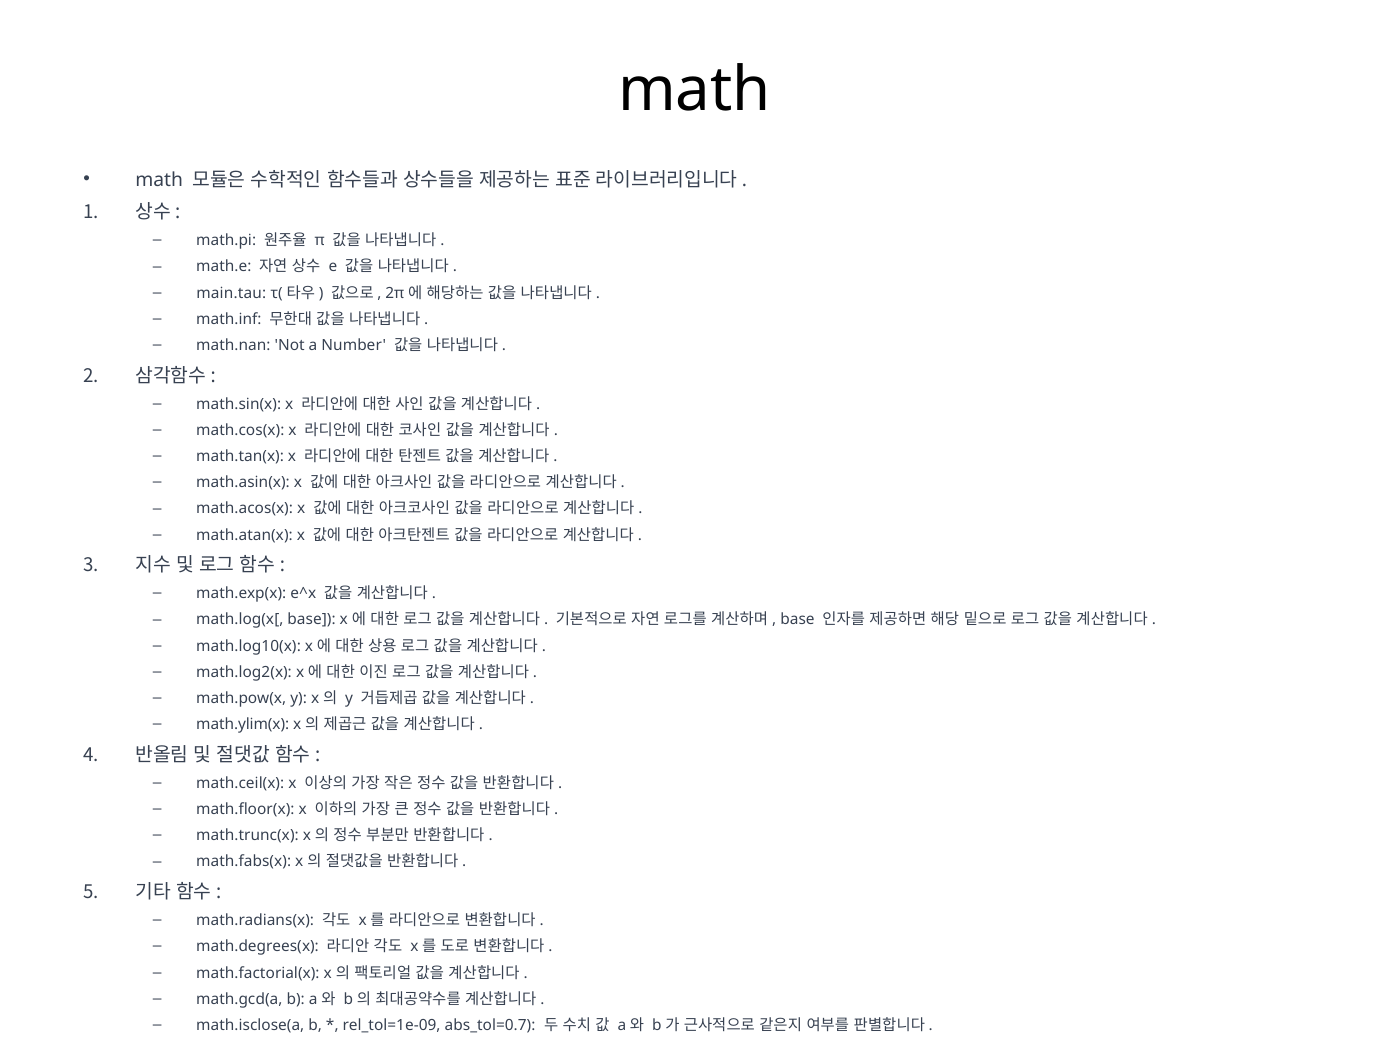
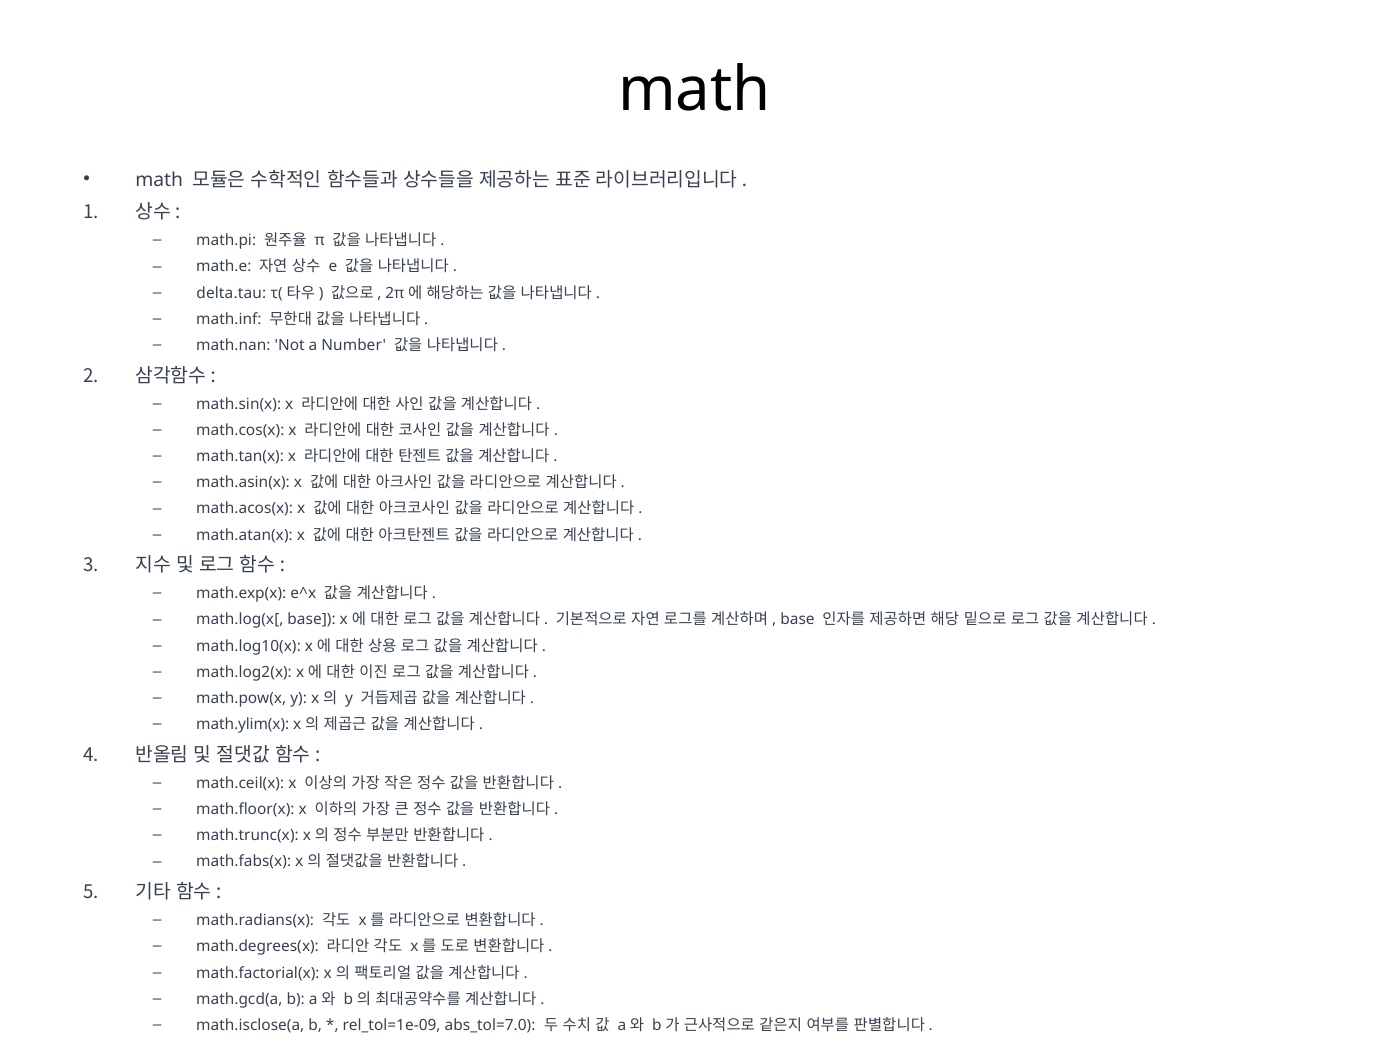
main.tau: main.tau -> delta.tau (231, 293)
abs_tol=0.7: abs_tol=0.7 -> abs_tol=7.0 (490, 1025)
